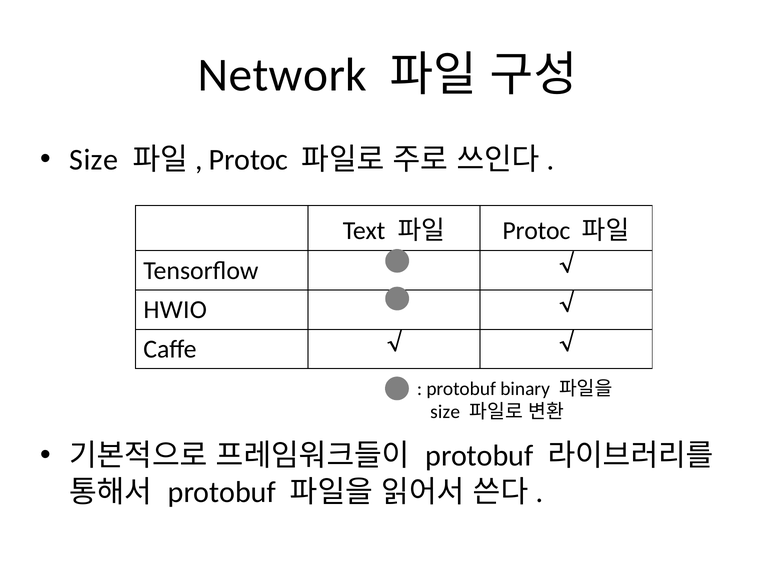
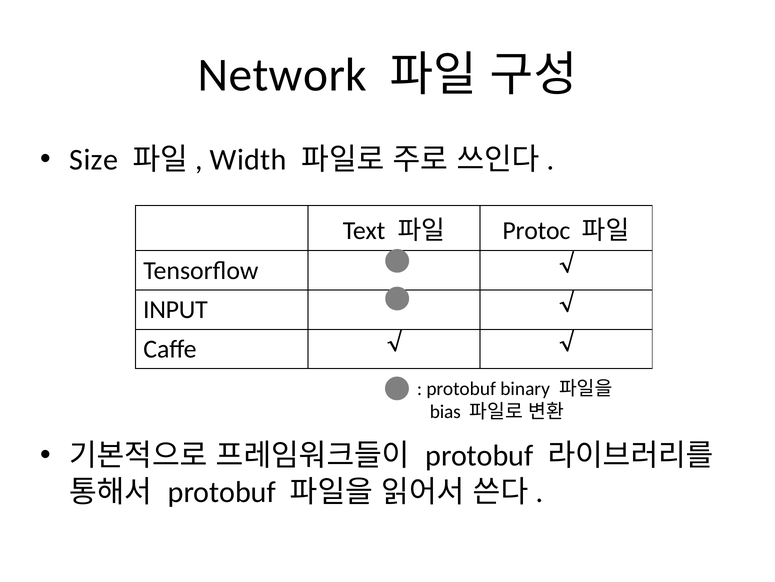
Protoc: Protoc -> Width (248, 160)
HWIO: HWIO -> INPUT (175, 309)
size: size -> bias (445, 411)
